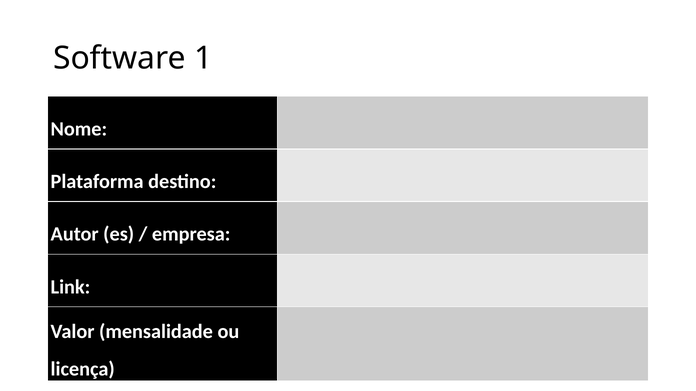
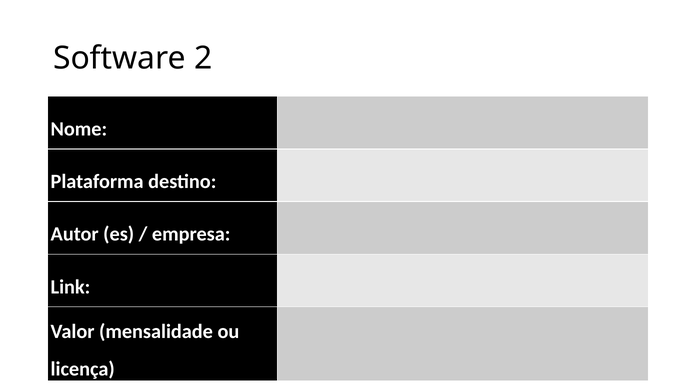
1: 1 -> 2 (203, 58)
